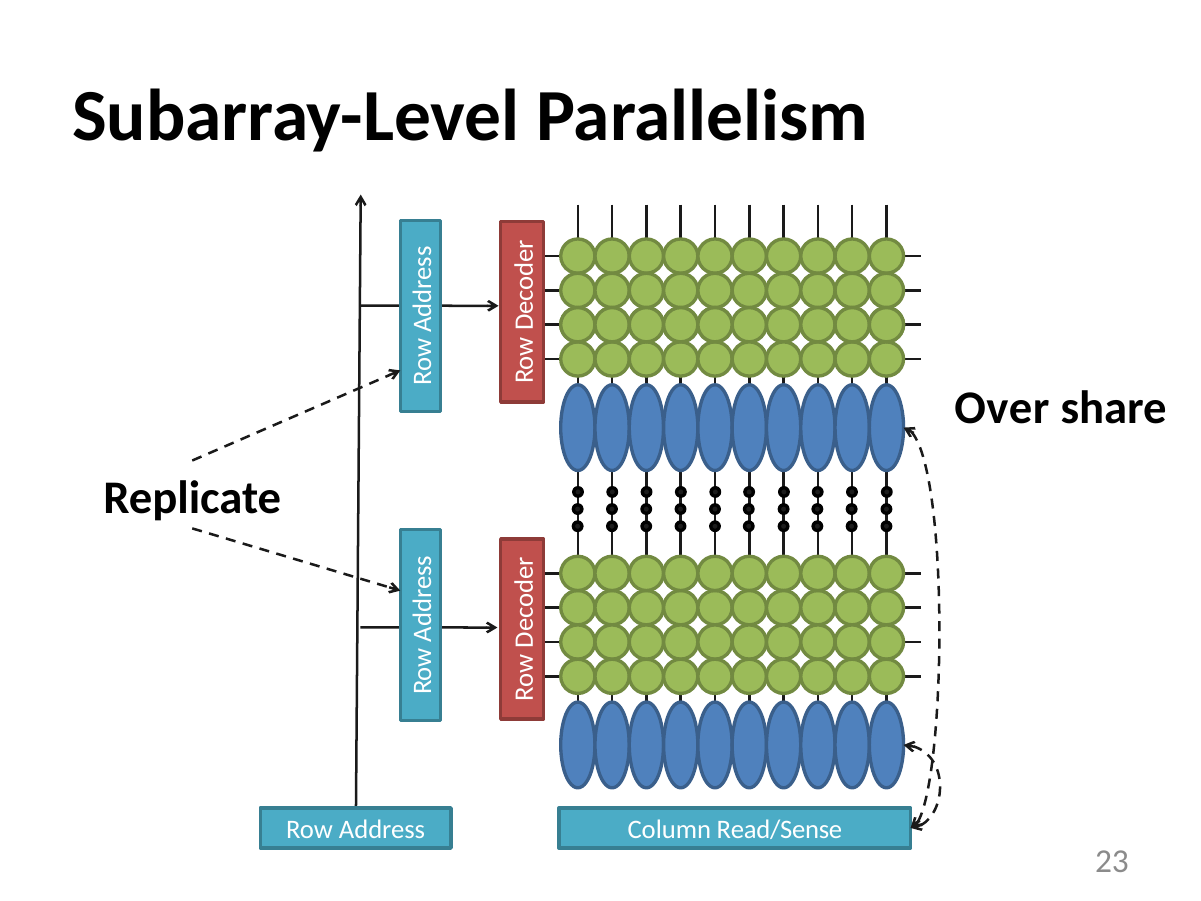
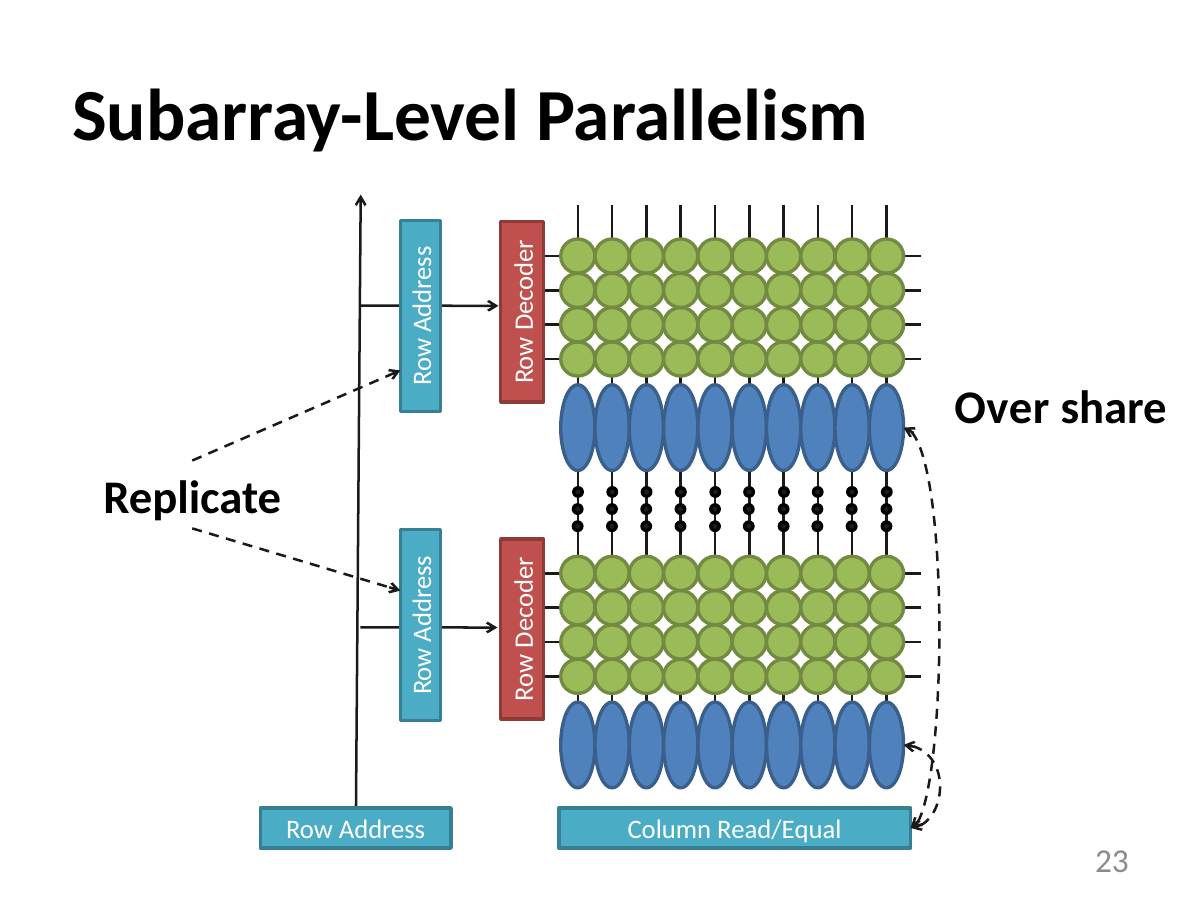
Read/Sense: Read/Sense -> Read/Equal (779, 830)
